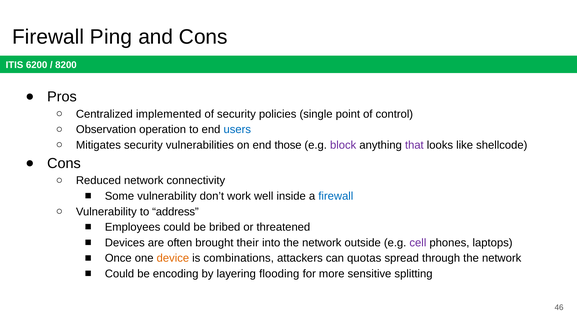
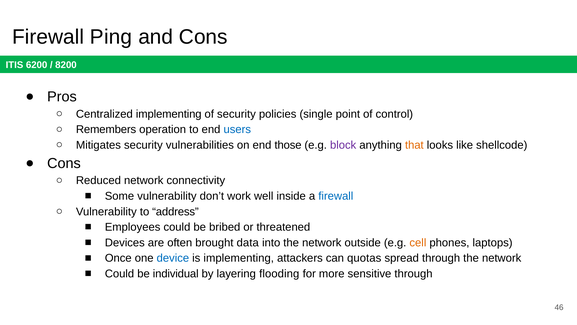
Centralized implemented: implemented -> implementing (169, 114)
Observation: Observation -> Remembers (106, 129)
that colour: purple -> orange (414, 145)
their: their -> data (248, 242)
cell colour: purple -> orange (418, 242)
device colour: orange -> blue (173, 258)
is combinations: combinations -> implementing (239, 258)
encoding: encoding -> individual (176, 273)
sensitive splitting: splitting -> through (414, 273)
